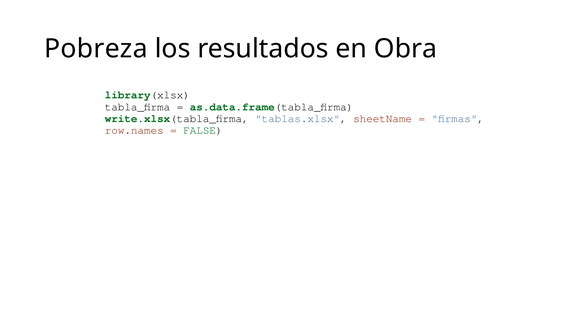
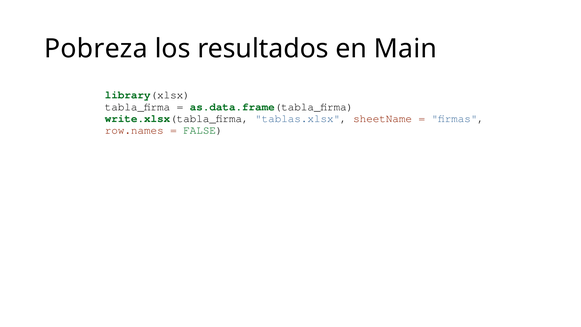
Obra: Obra -> Main (405, 49)
